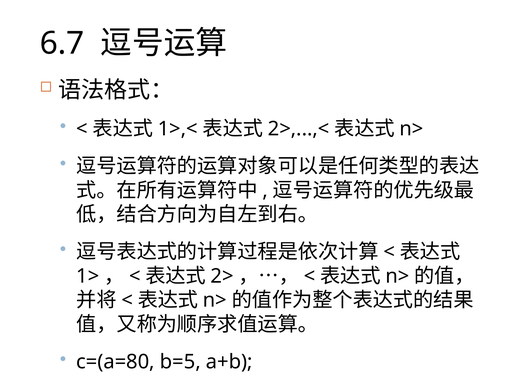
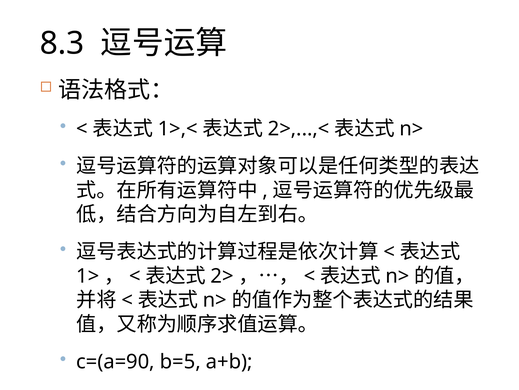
6.7: 6.7 -> 8.3 (62, 43)
c=(a=80: c=(a=80 -> c=(a=90 (115, 361)
